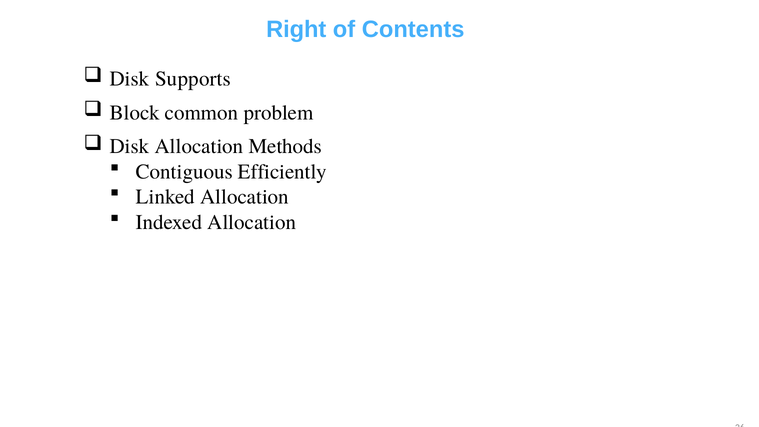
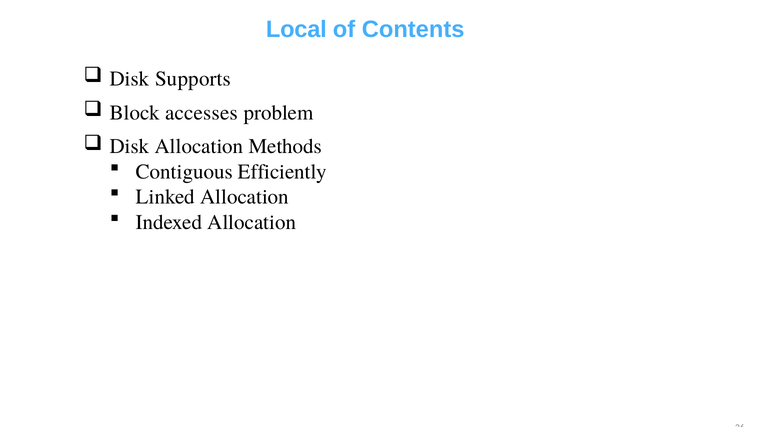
Right: Right -> Local (296, 30)
common: common -> accesses (201, 113)
